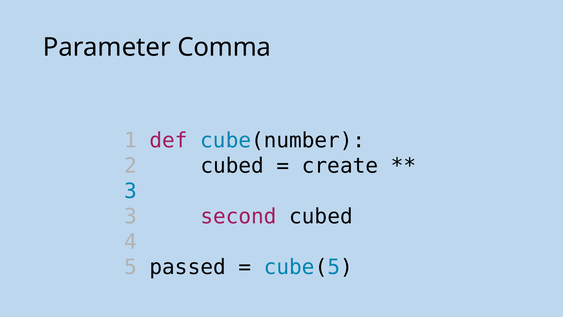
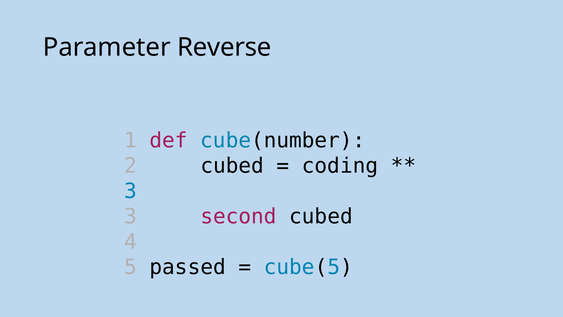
Comma: Comma -> Reverse (224, 47)
create: create -> coding (340, 166)
